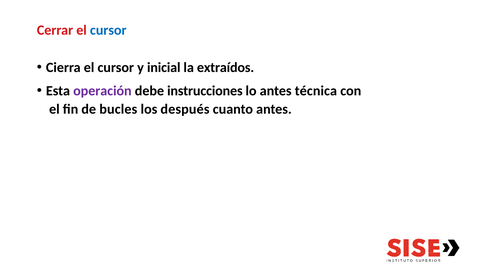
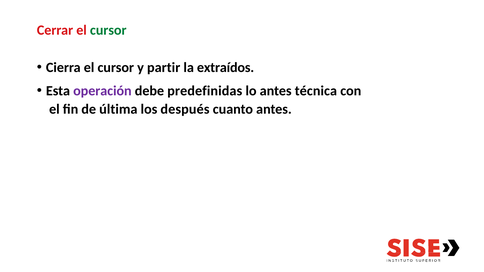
cursor colour: blue -> green (108, 30)
inicial: inicial -> partir (164, 68)
instrucciones: instrucciones -> predefinidas (205, 91)
bucles: bucles -> última (118, 109)
